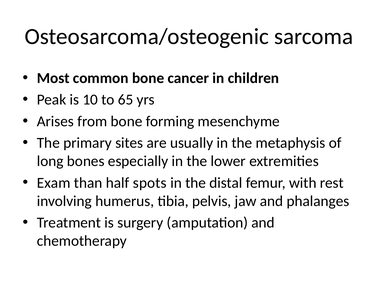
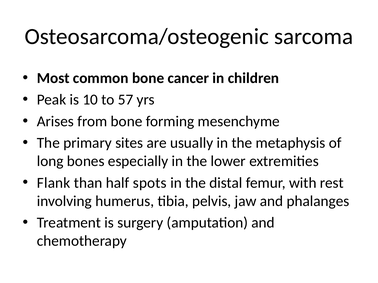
65: 65 -> 57 (126, 100)
Exam: Exam -> Flank (54, 183)
